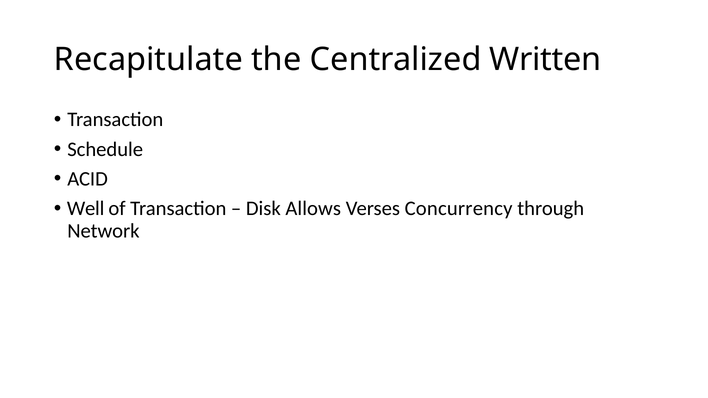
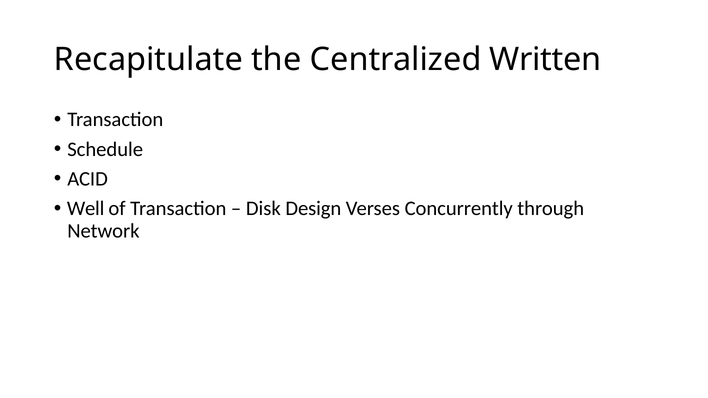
Allows: Allows -> Design (313, 209)
Concurrency: Concurrency -> Concurrently (459, 209)
